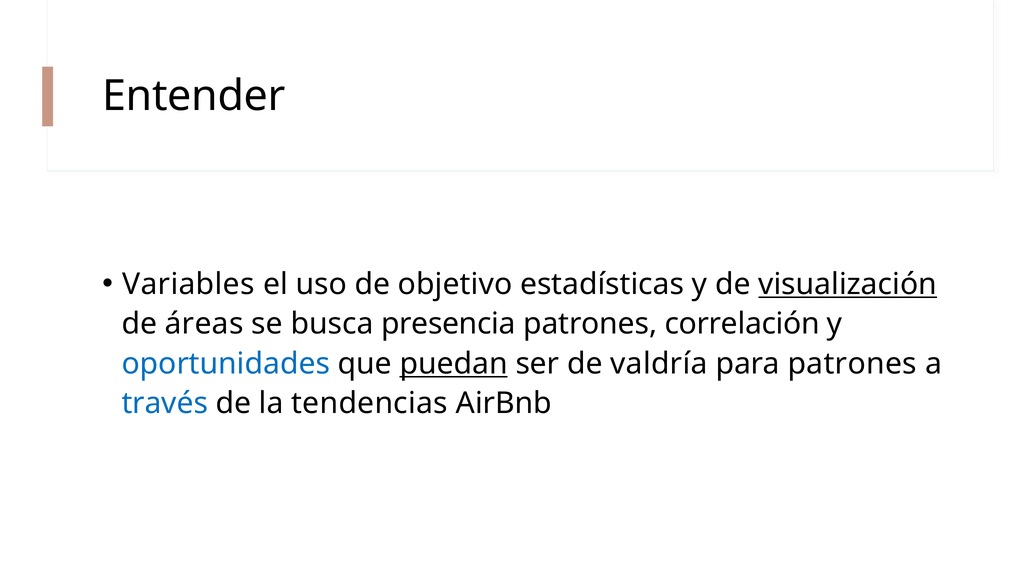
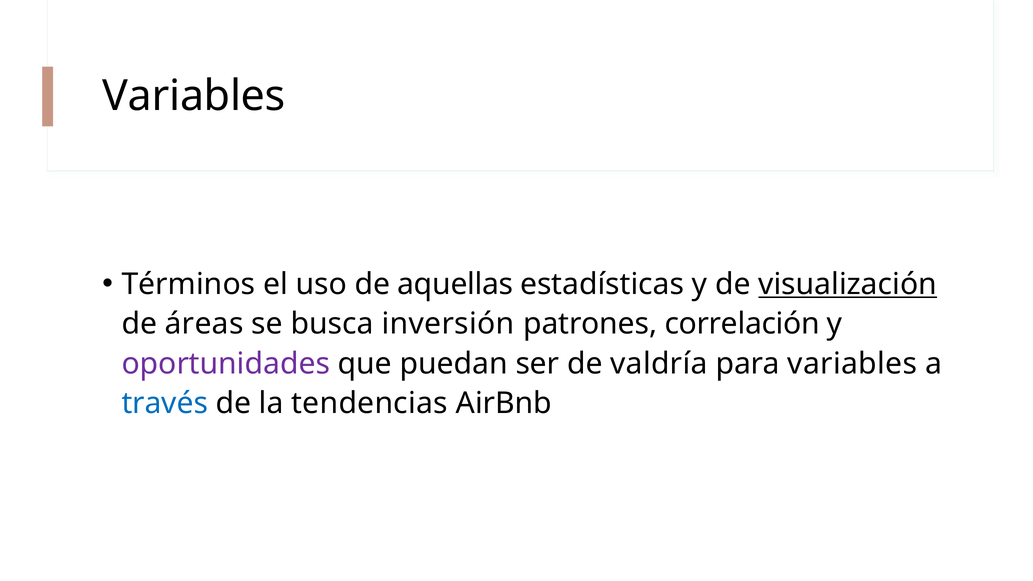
Entender: Entender -> Variables (194, 96)
Variables: Variables -> Términos (188, 284)
objetivo: objetivo -> aquellas (455, 284)
presencia: presencia -> inversión (448, 324)
oportunidades colour: blue -> purple (226, 364)
puedan underline: present -> none (454, 364)
para patrones: patrones -> variables (852, 364)
